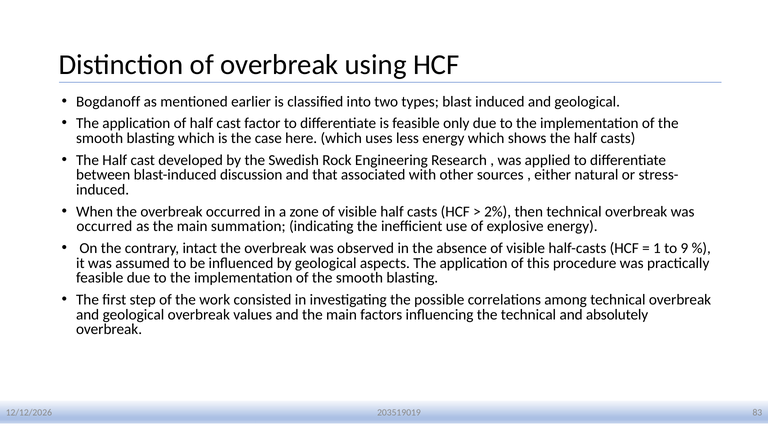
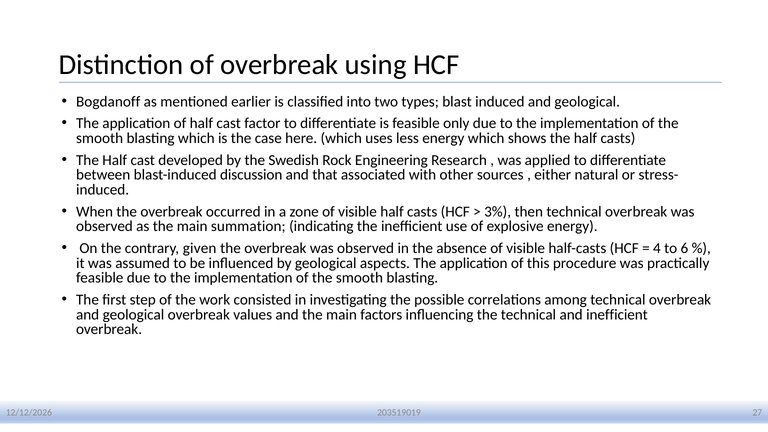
2%: 2% -> 3% (498, 212)
occurred: occurred -> observed (104, 226)
intact: intact -> given (200, 248)
1: 1 -> 4 (657, 248)
9: 9 -> 6 (684, 248)
and absolutely: absolutely -> inefficient (617, 315)
83: 83 -> 27 (757, 412)
